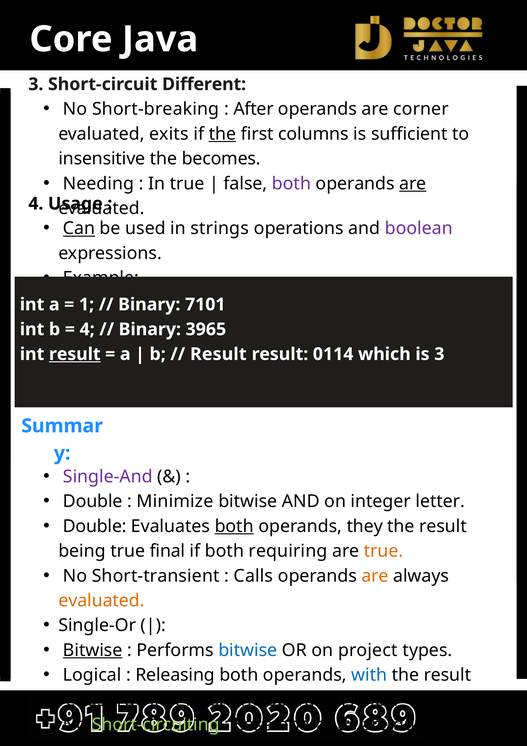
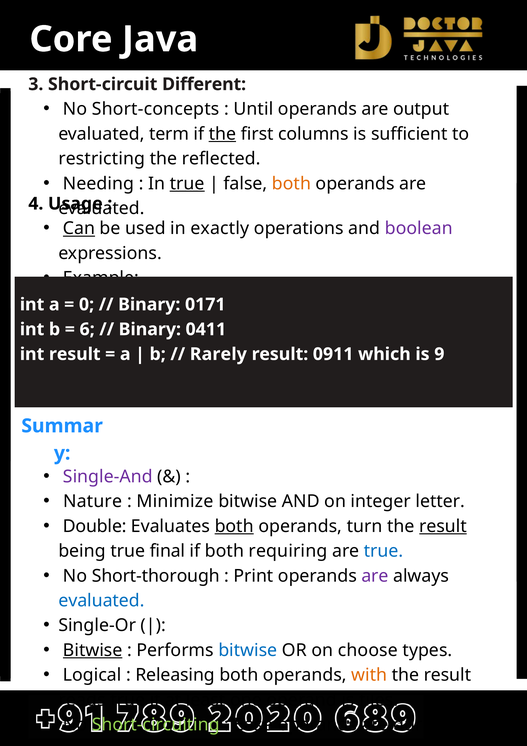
Short-breaking: Short-breaking -> Short-concepts (156, 109)
After: After -> Until (253, 109)
corner: corner -> output (421, 109)
exits: exits -> term (169, 134)
insensitive: insensitive -> restricting (102, 159)
becomes: becomes -> reflected (221, 159)
true underline: none -> present (187, 183)
both colour: purple -> orange (291, 183)
are underline: present -> none (413, 183)
strings: strings -> exactly (220, 228)
1: 1 -> 0 (87, 304)
7101: 7101 -> 0171 (205, 304)
4: 4 -> 6 (87, 329)
3965: 3965 -> 0411 (206, 329)
result underline: present -> none (75, 354)
Result: Result -> Rarely (218, 354)
0114: 0114 -> 0911 (333, 354)
is 3: 3 -> 9 (439, 354)
Double: Double -> Nature (93, 501)
they: they -> turn (365, 526)
result underline: none -> present (443, 526)
true colour: orange -> blue (383, 551)
Short-transient: Short-transient -> Short-thorough (156, 576)
Calls: Calls -> Print (254, 576)
are colour: orange -> purple (375, 576)
evaluated colour: orange -> blue (101, 600)
project: project -> choose (368, 650)
with colour: blue -> orange (369, 675)
